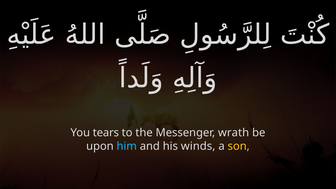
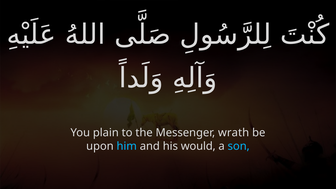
tears: tears -> plain (106, 133)
winds: winds -> would (198, 146)
son colour: yellow -> light blue (239, 146)
